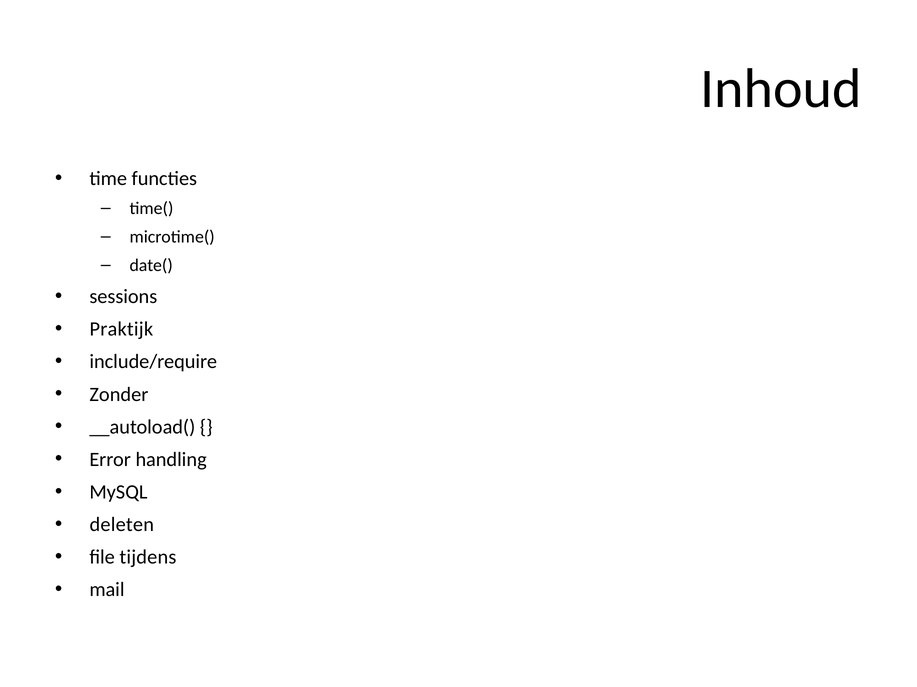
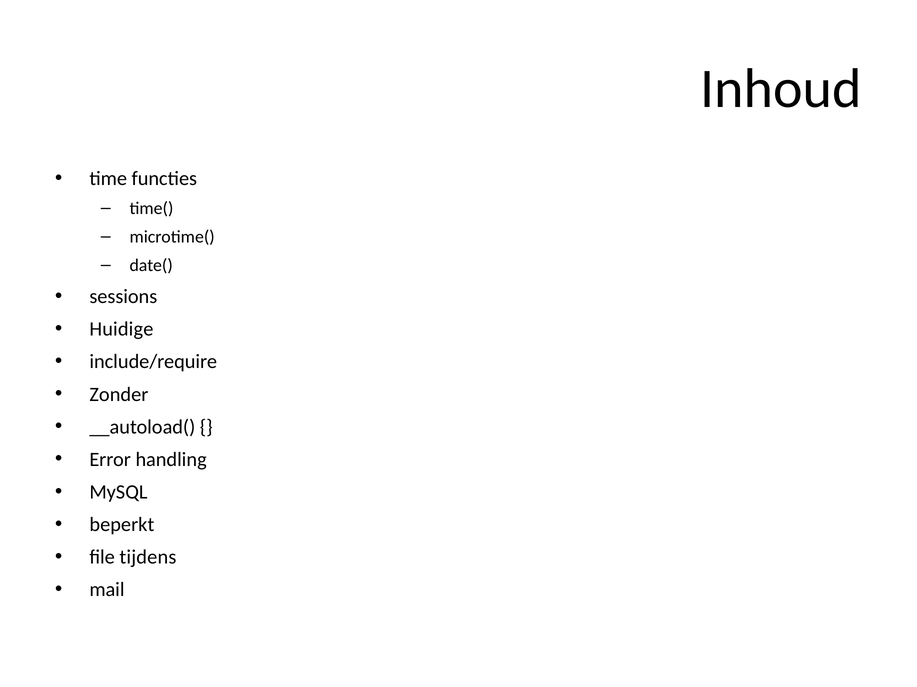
Praktijk: Praktijk -> Huidige (121, 330)
deleten: deleten -> beperkt (122, 525)
